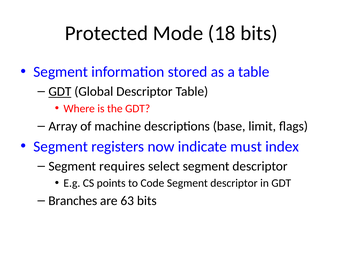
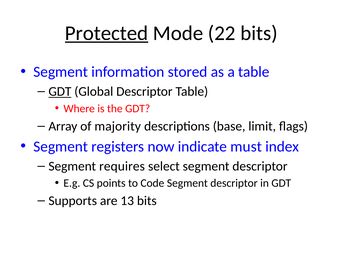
Protected underline: none -> present (107, 33)
18: 18 -> 22 (222, 33)
machine: machine -> majority (118, 126)
Branches: Branches -> Supports (73, 201)
63: 63 -> 13 (127, 201)
